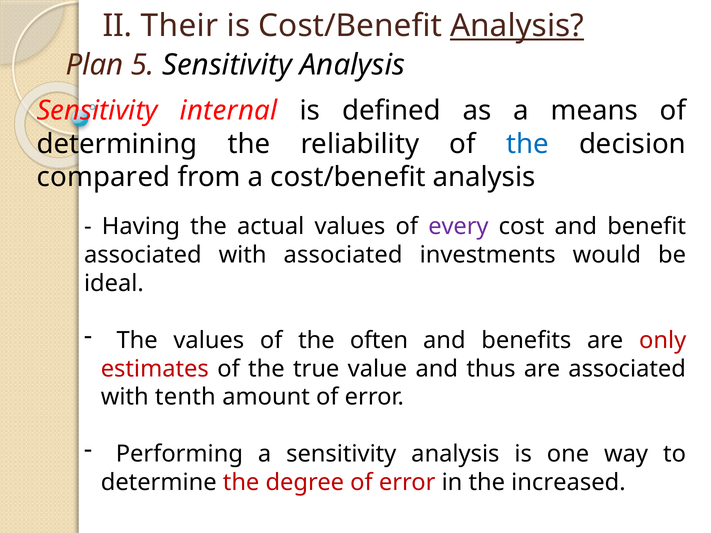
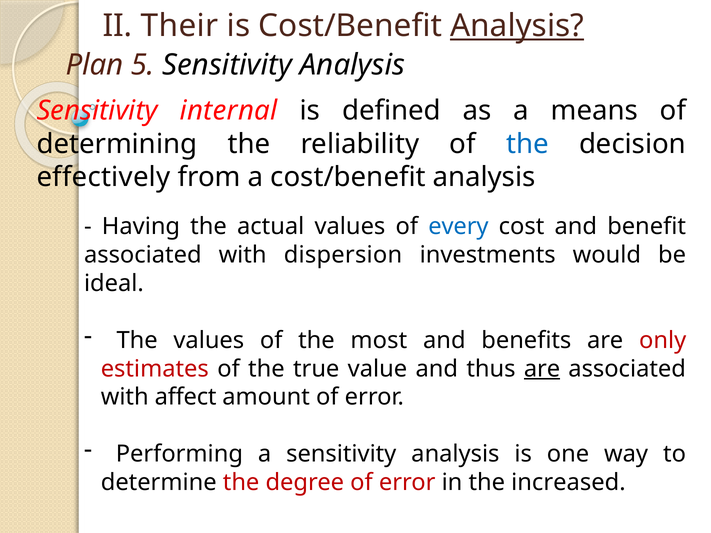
compared: compared -> effectively (103, 177)
every colour: purple -> blue (458, 227)
with associated: associated -> dispersion (343, 255)
often: often -> most (379, 340)
are underline: none -> present (542, 369)
tenth: tenth -> affect (186, 397)
